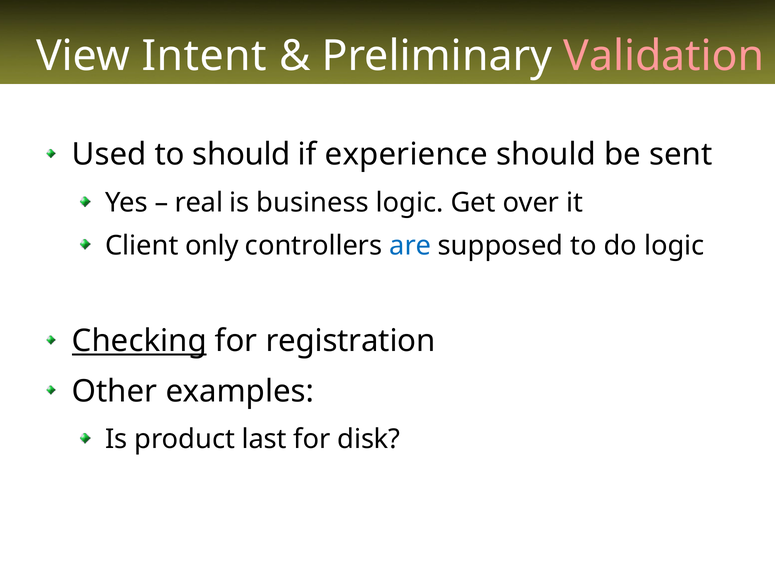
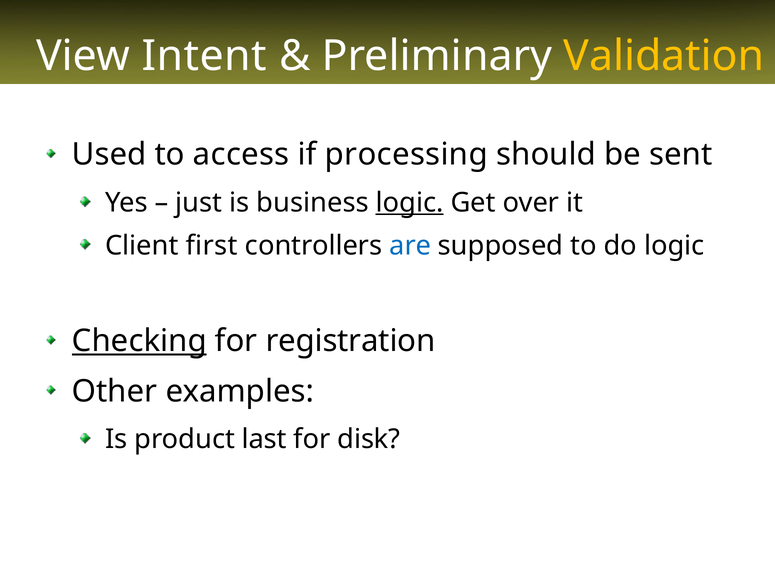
Validation colour: pink -> yellow (664, 56)
to should: should -> access (241, 155)
experience: experience -> processing (406, 155)
real: real -> just (199, 203)
logic underline: none -> present (410, 203)
only: only -> first (212, 246)
